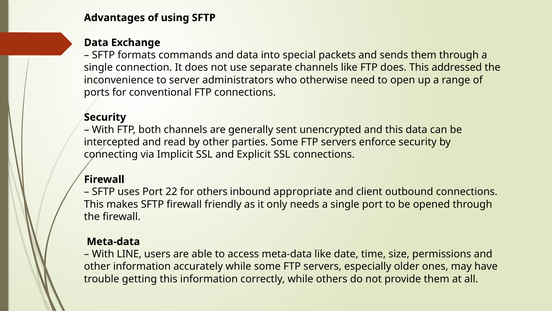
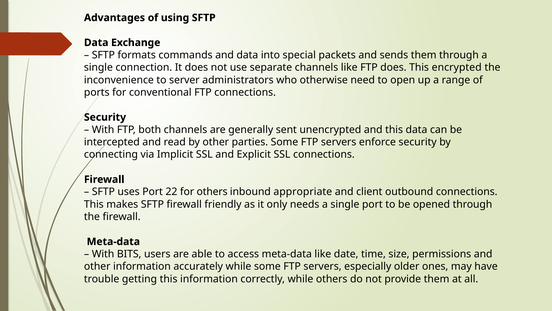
addressed: addressed -> encrypted (457, 67)
LINE: LINE -> BITS (129, 254)
